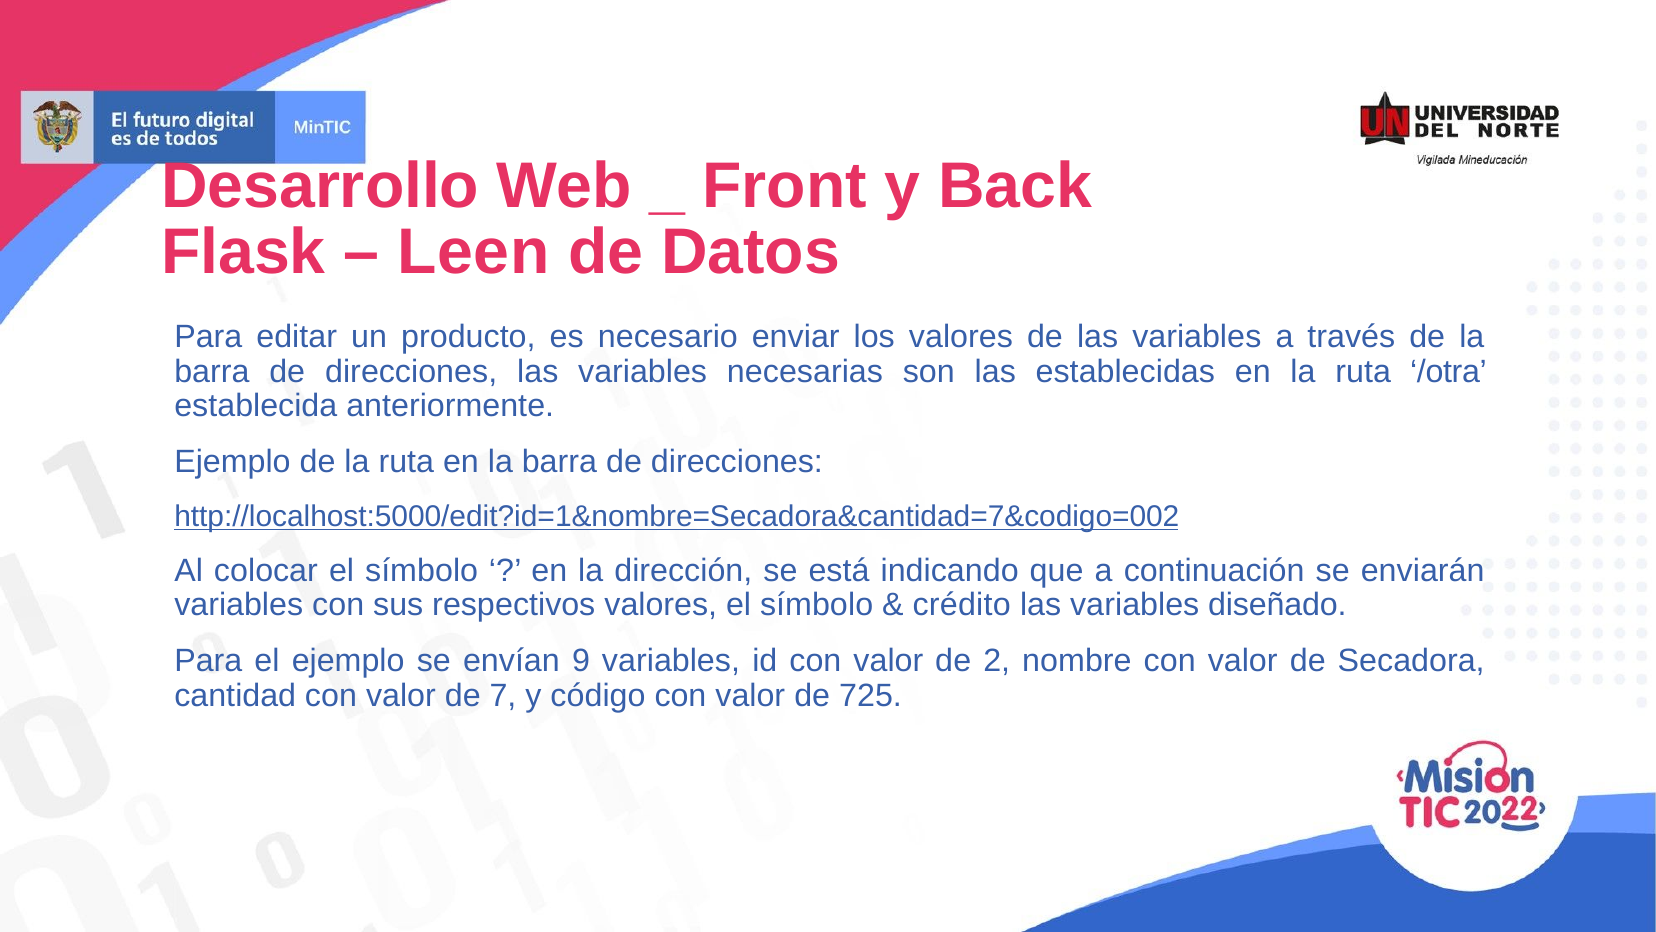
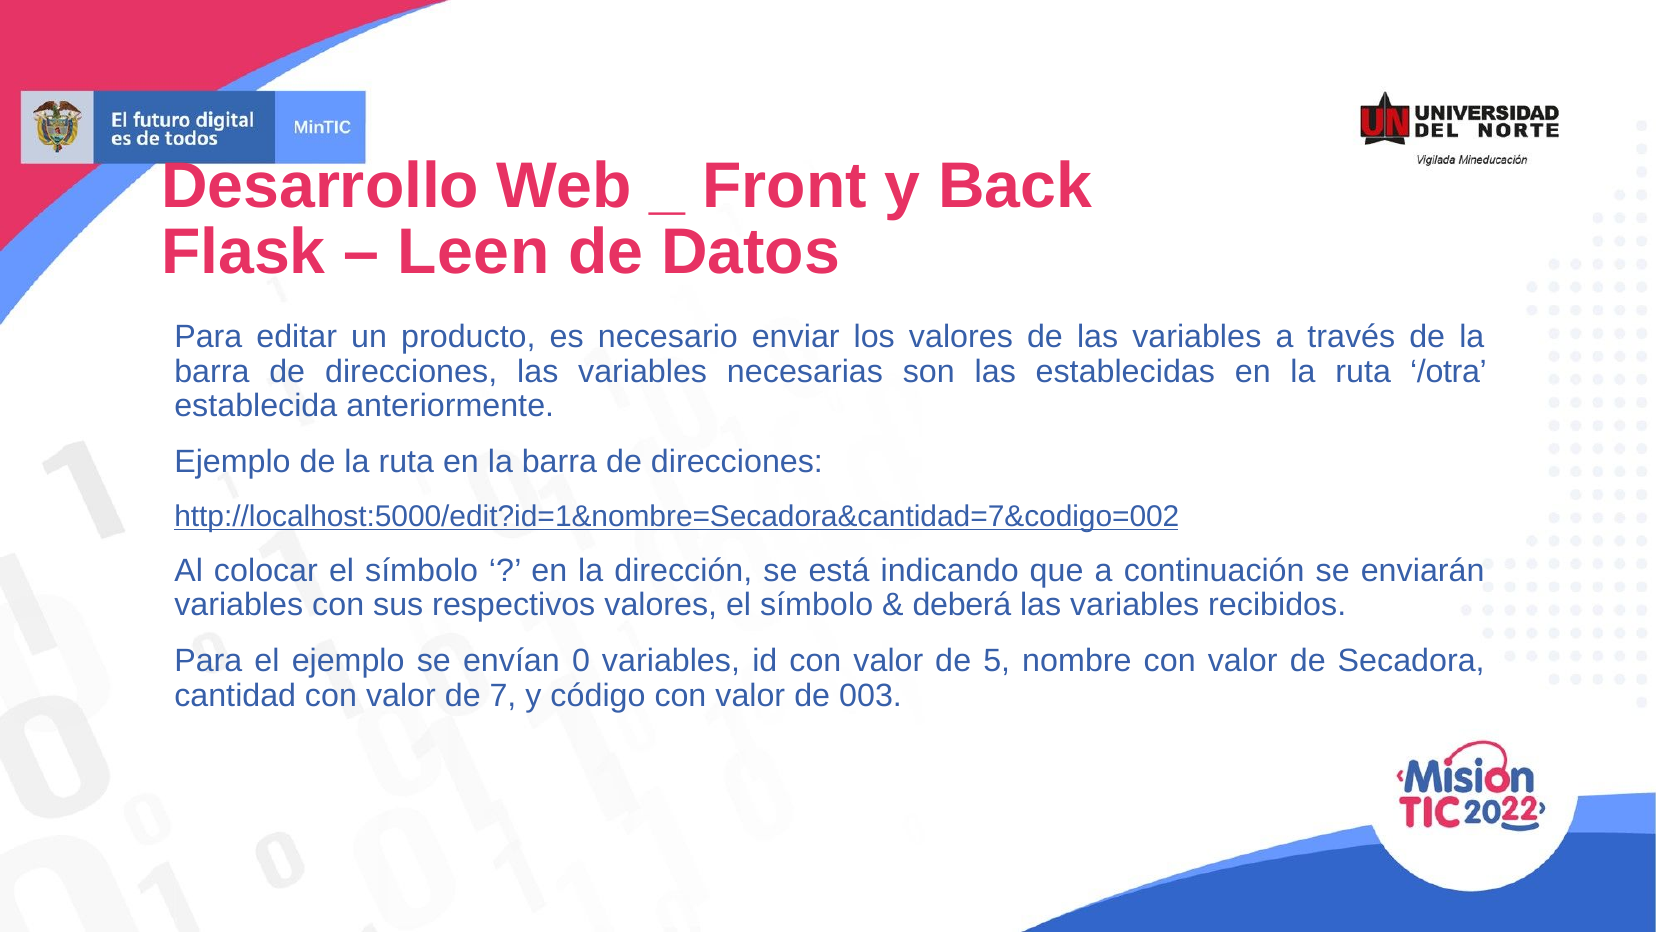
crédito: crédito -> deberá (962, 605)
diseñado: diseñado -> recibidos (1277, 605)
9: 9 -> 0 (581, 661)
2: 2 -> 5 (997, 661)
725: 725 -> 003 (871, 695)
